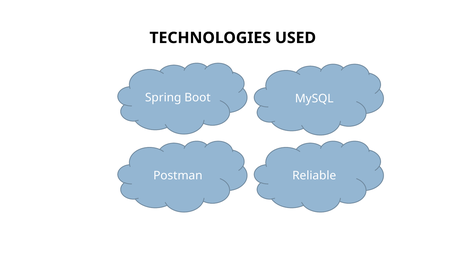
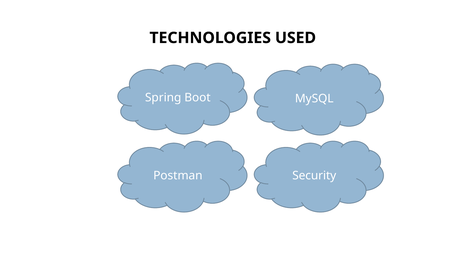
Reliable: Reliable -> Security (314, 176)
